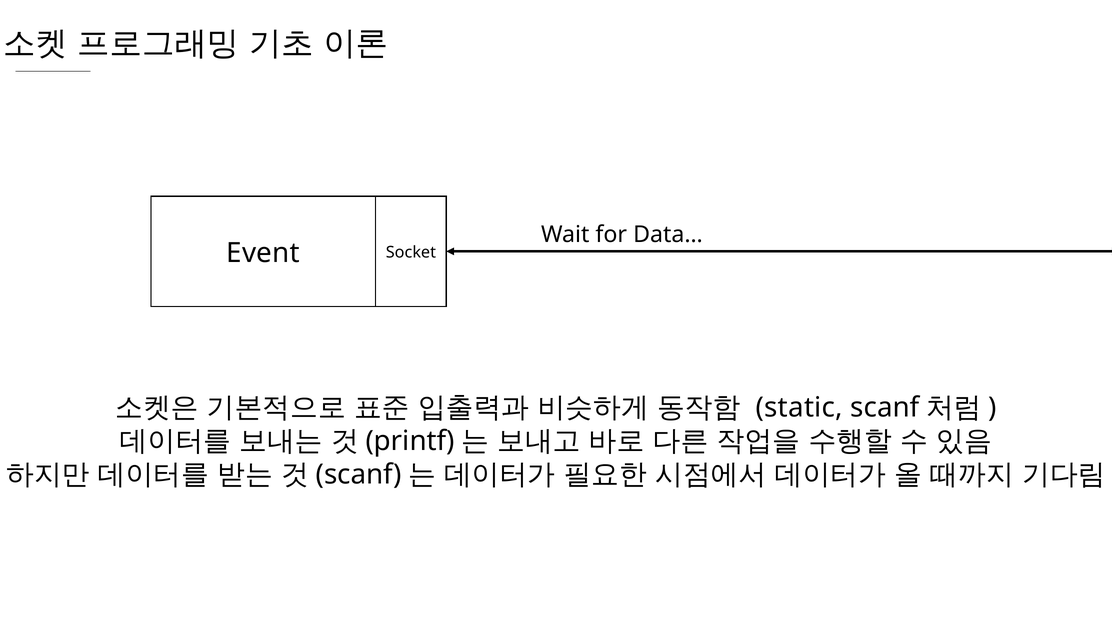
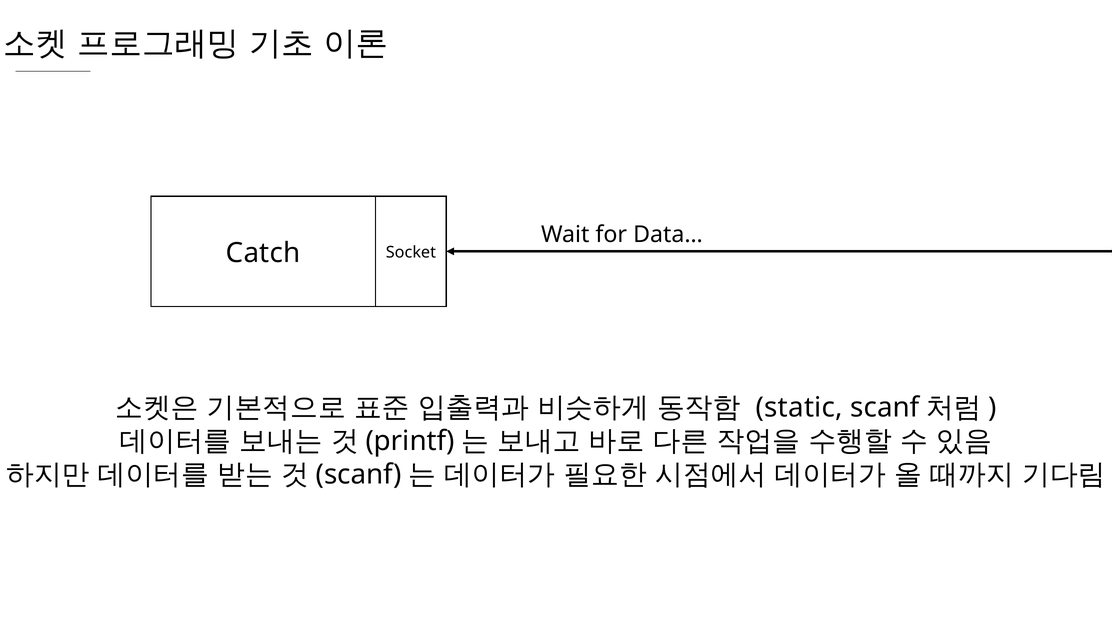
Event: Event -> Catch (263, 253)
